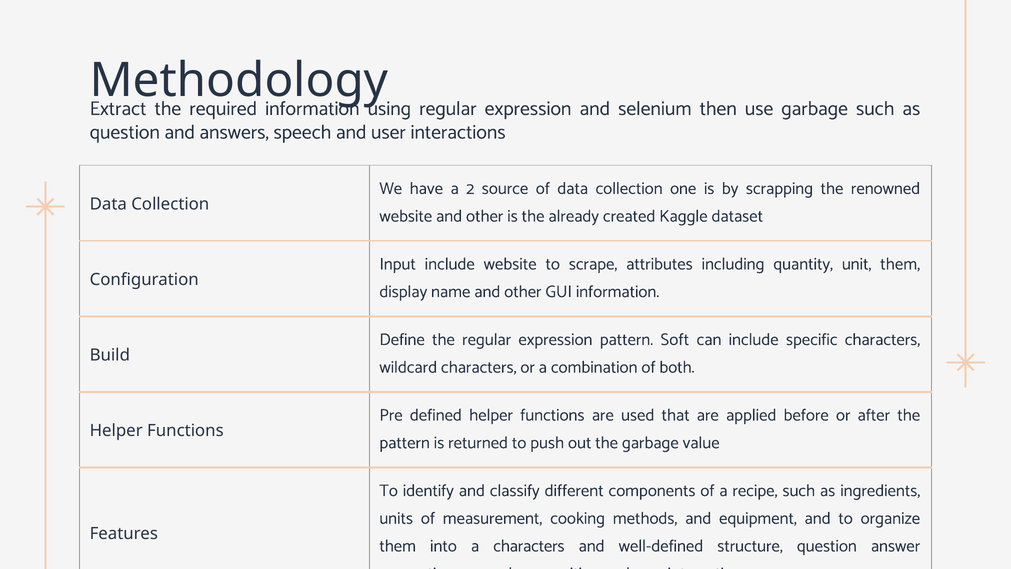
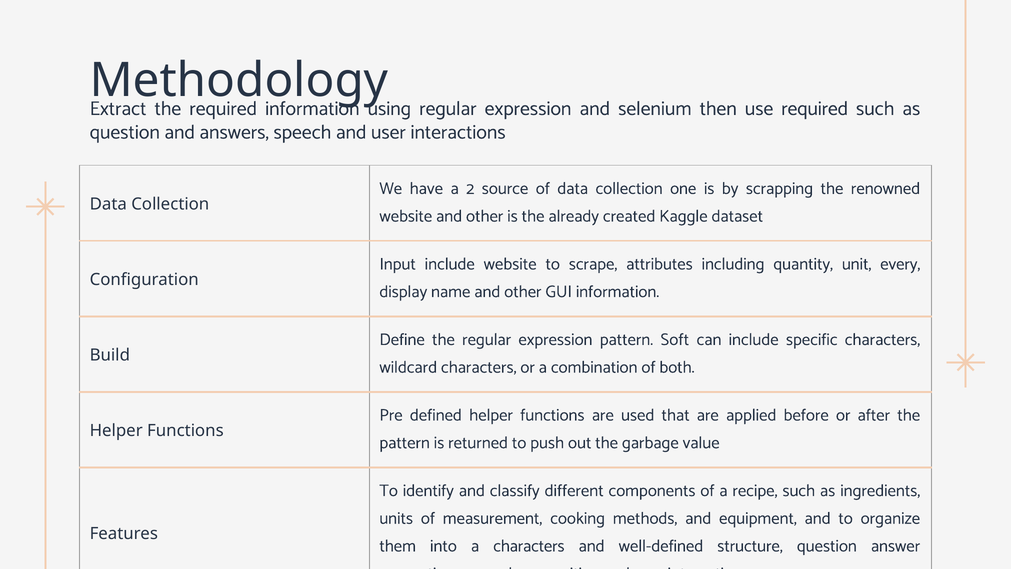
use garbage: garbage -> required (815, 108)
unit them: them -> every (900, 264)
